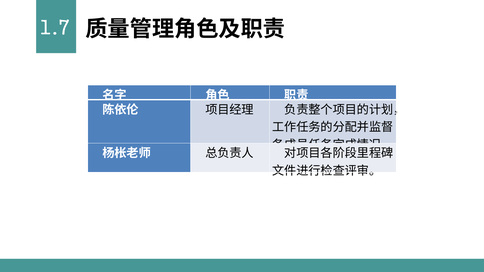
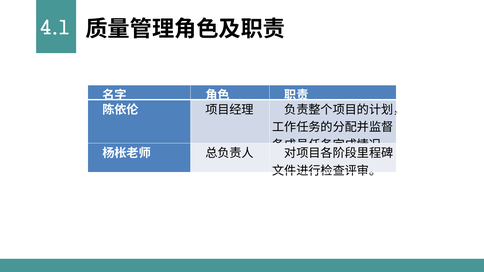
1.7: 1.7 -> 4.1 (55, 28)
